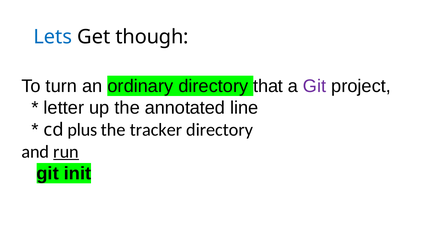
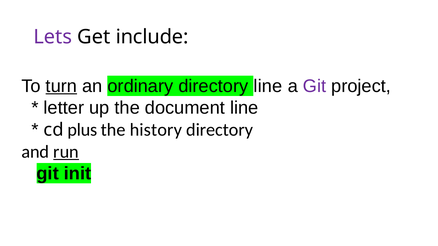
Lets colour: blue -> purple (53, 37)
though: though -> include (152, 37)
turn underline: none -> present (61, 86)
directory that: that -> line (268, 86)
annotated: annotated -> document (185, 108)
tracker: tracker -> history (156, 130)
